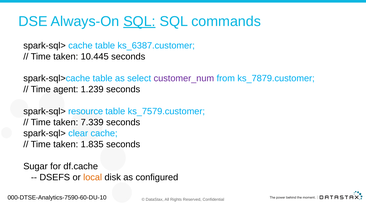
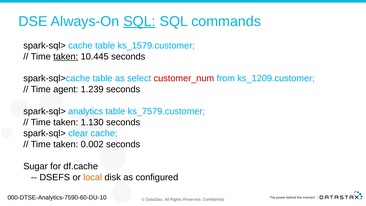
ks_6387.customer: ks_6387.customer -> ks_1579.customer (156, 45)
taken underline: none -> present (66, 56)
customer_num colour: purple -> red (184, 78)
ks_7879.customer: ks_7879.customer -> ks_1209.customer (276, 78)
resource: resource -> analytics (86, 111)
7.339: 7.339 -> 1.130 (92, 122)
1.835: 1.835 -> 0.002 (92, 144)
